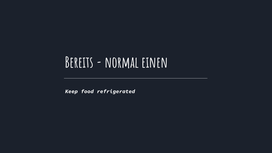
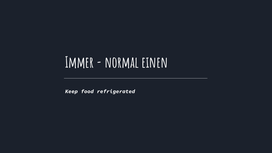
Bereits: Bereits -> Immer (79, 63)
